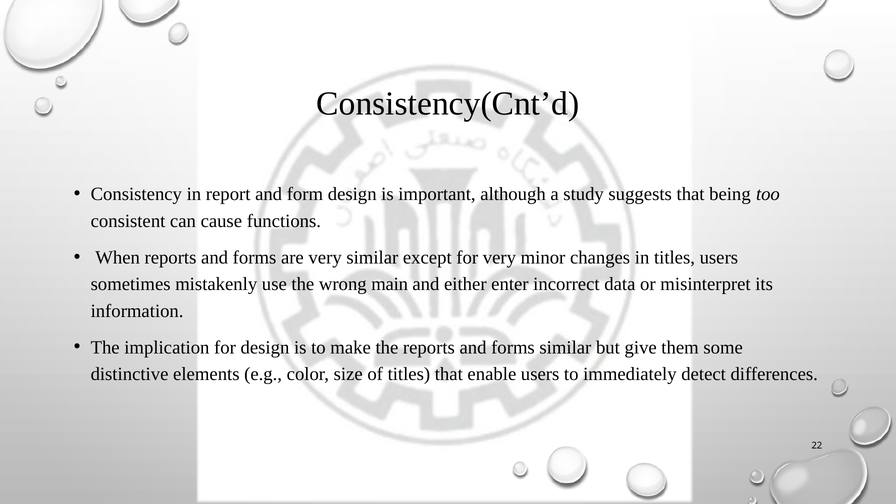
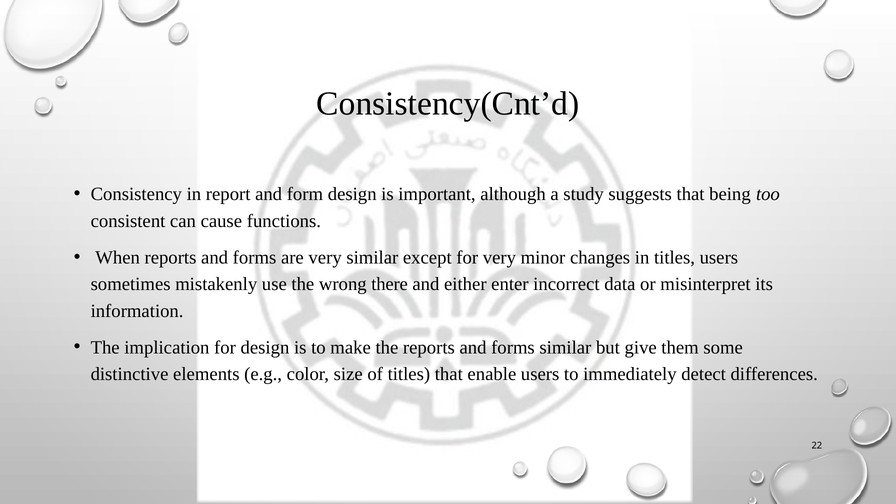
main: main -> there (390, 284)
